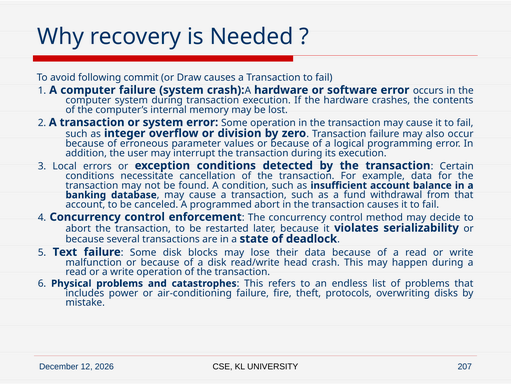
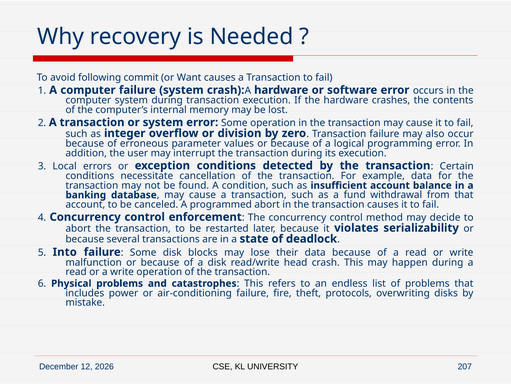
Draw: Draw -> Want (189, 77)
Text: Text -> Into (65, 252)
